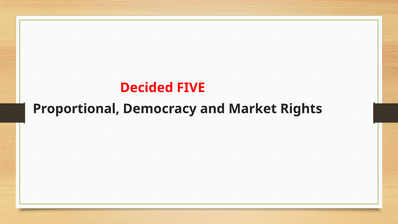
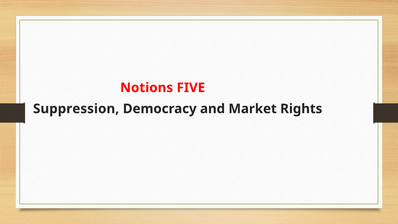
Decided: Decided -> Notions (147, 88)
Proportional: Proportional -> Suppression (76, 109)
